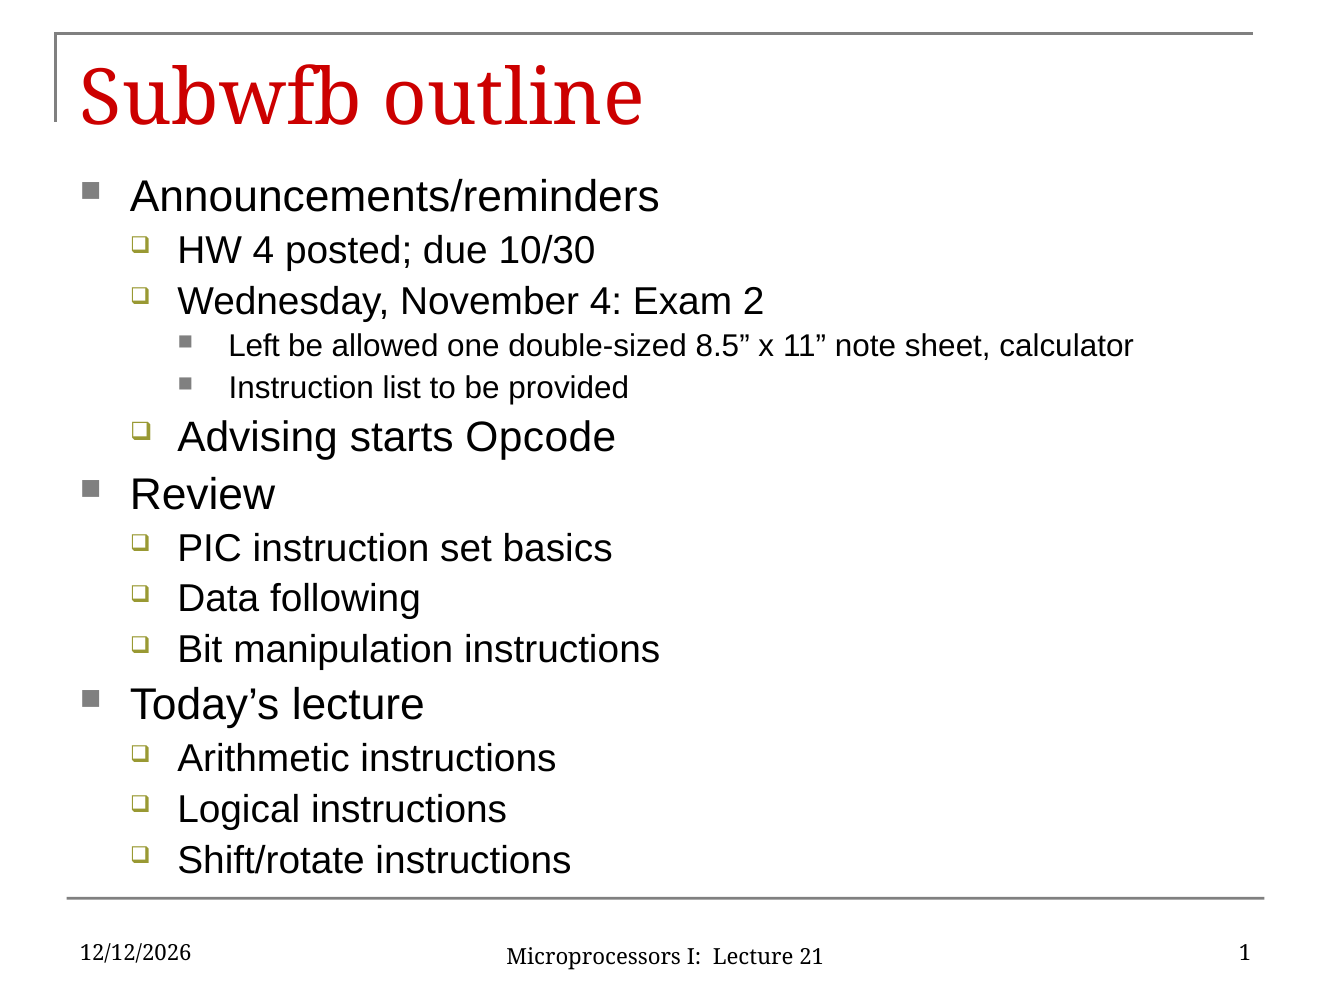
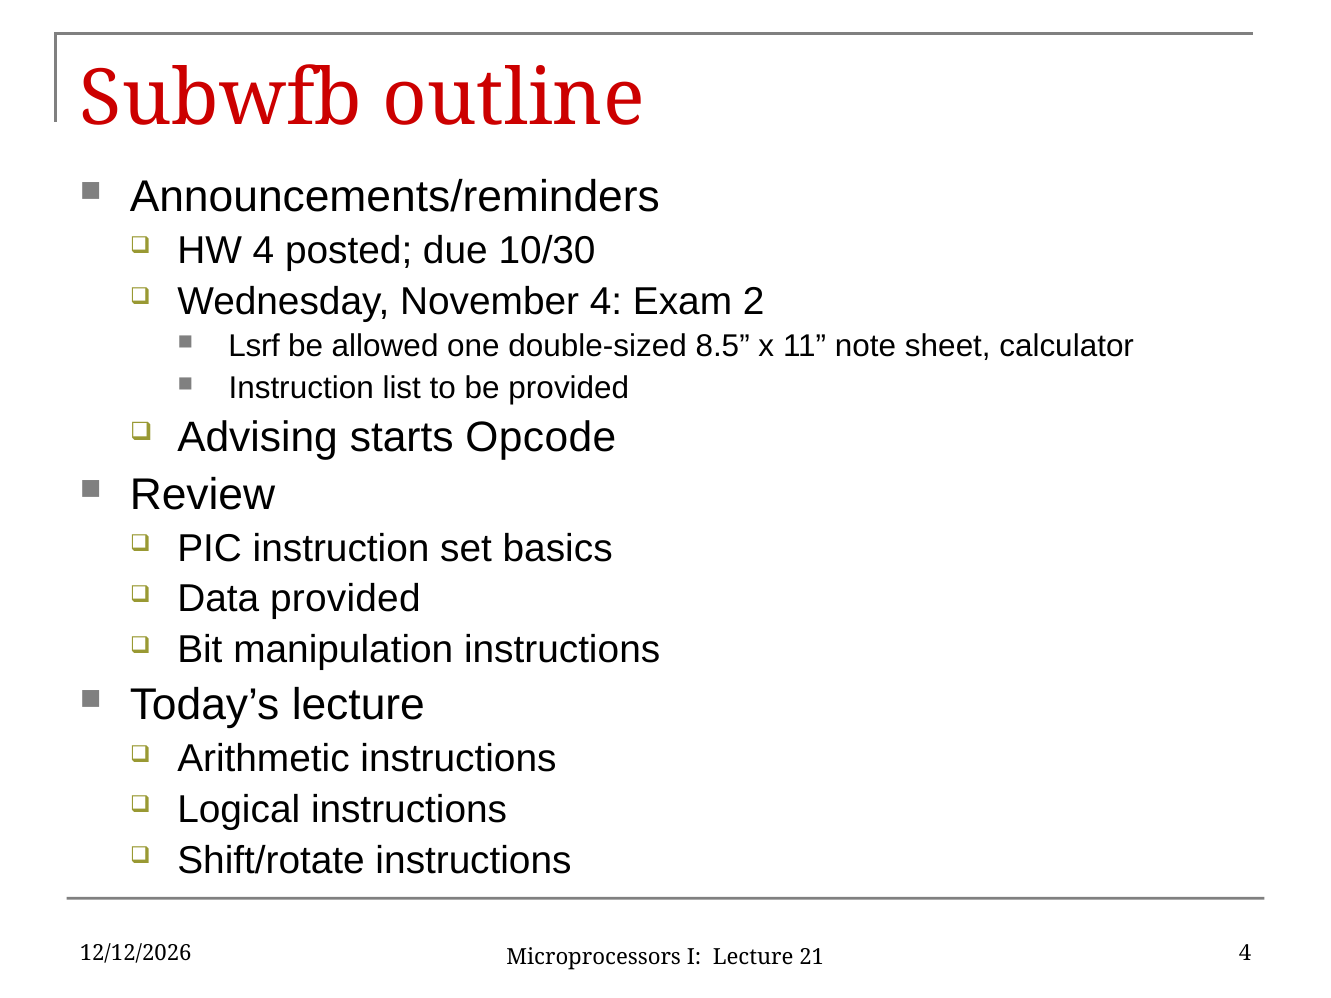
Left: Left -> Lsrf (254, 347)
Data following: following -> provided (345, 599)
21 1: 1 -> 4 (1245, 953)
